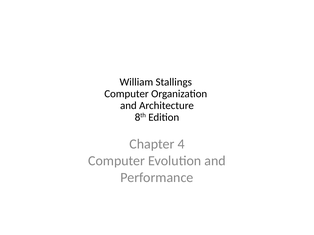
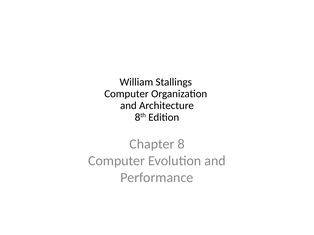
4: 4 -> 8 (181, 144)
